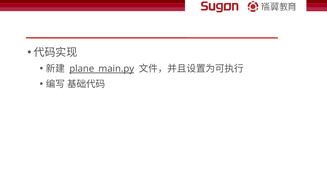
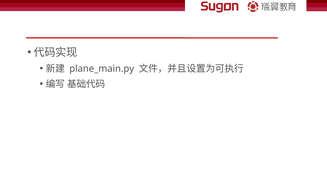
plane_main.py underline: present -> none (102, 69)
